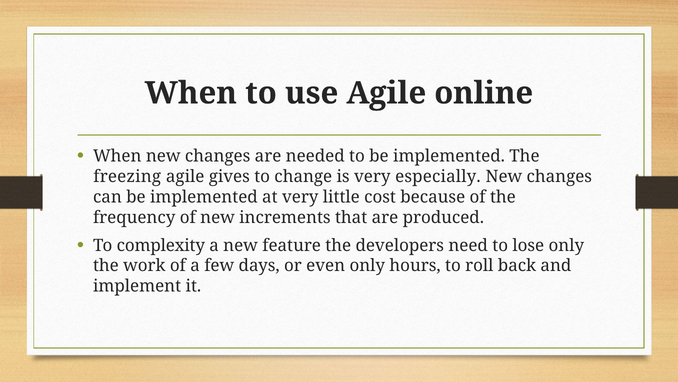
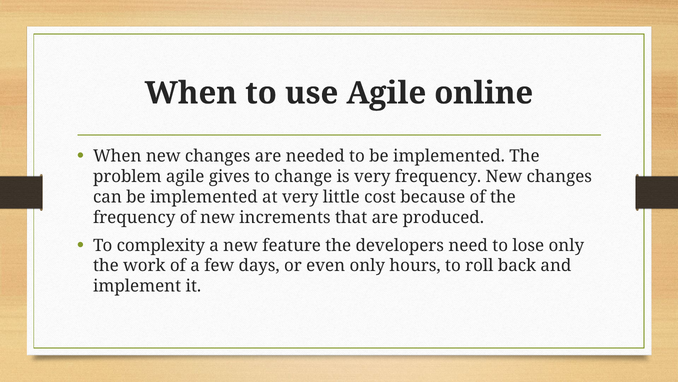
freezing: freezing -> problem (127, 176)
very especially: especially -> frequency (438, 176)
